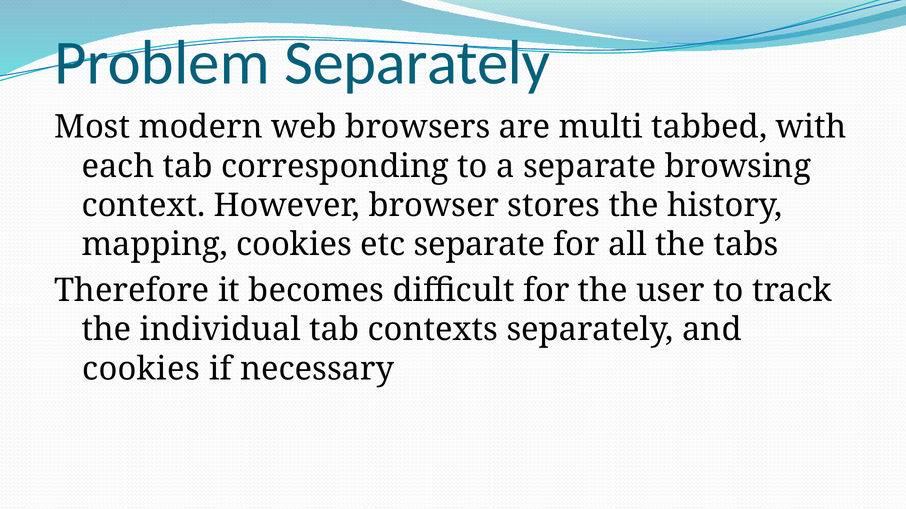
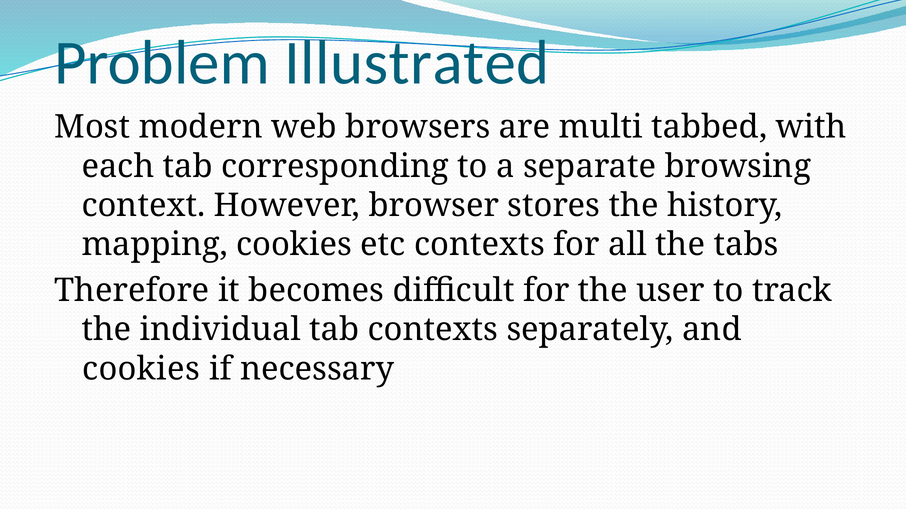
Problem Separately: Separately -> Illustrated (417, 63)
etc separate: separate -> contexts (479, 245)
